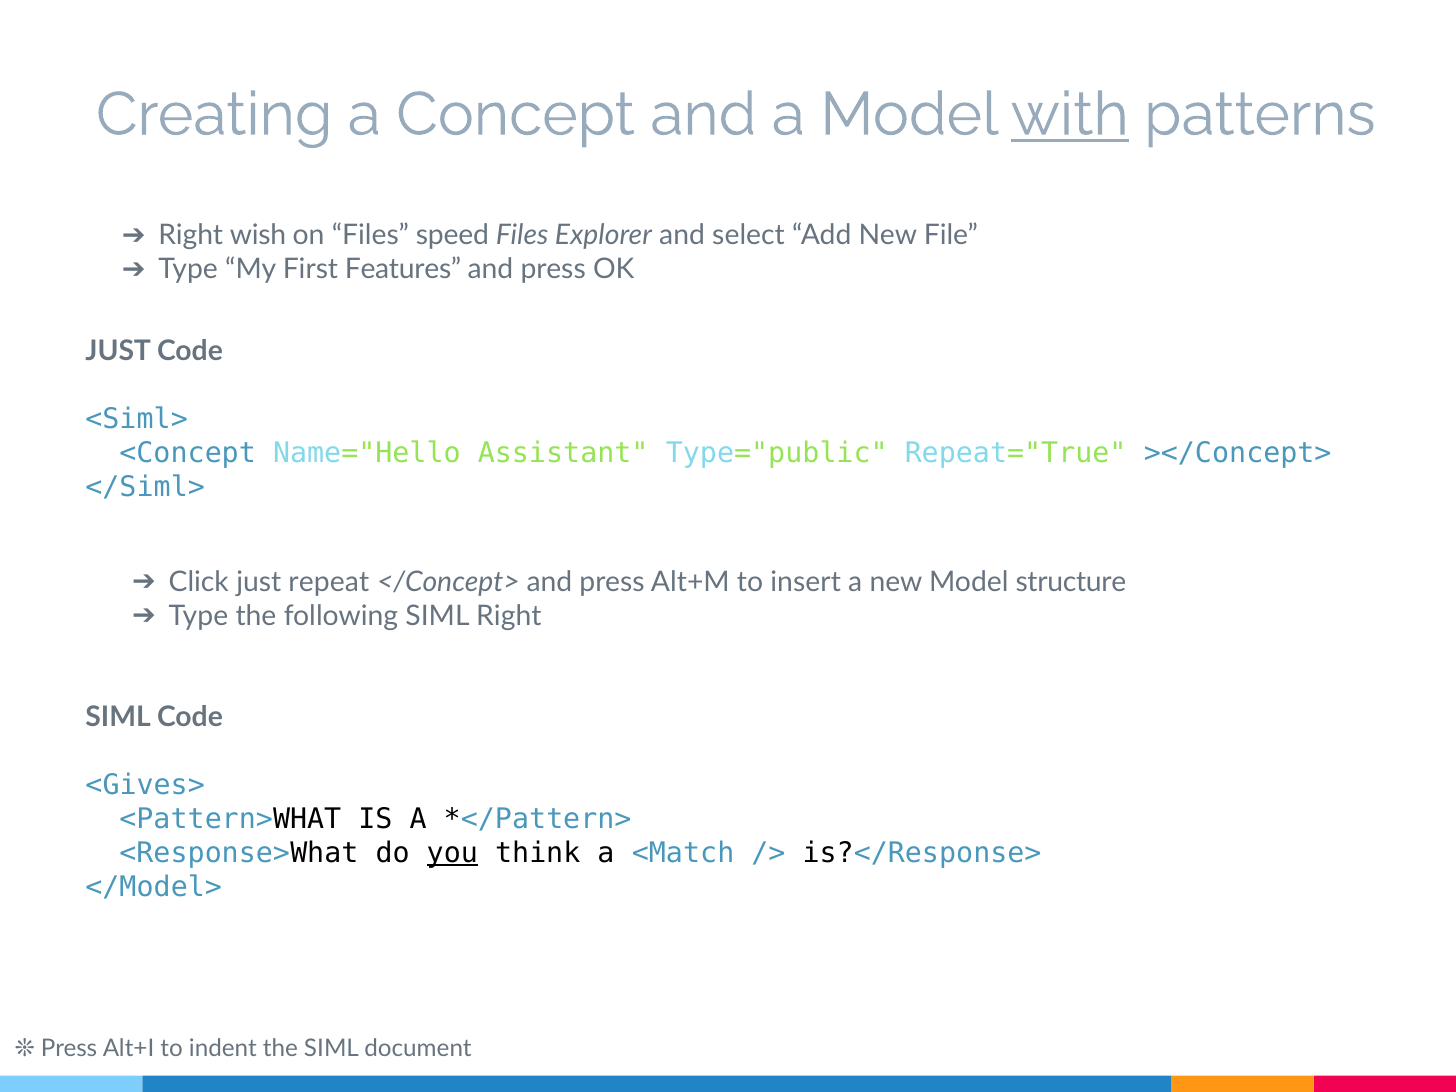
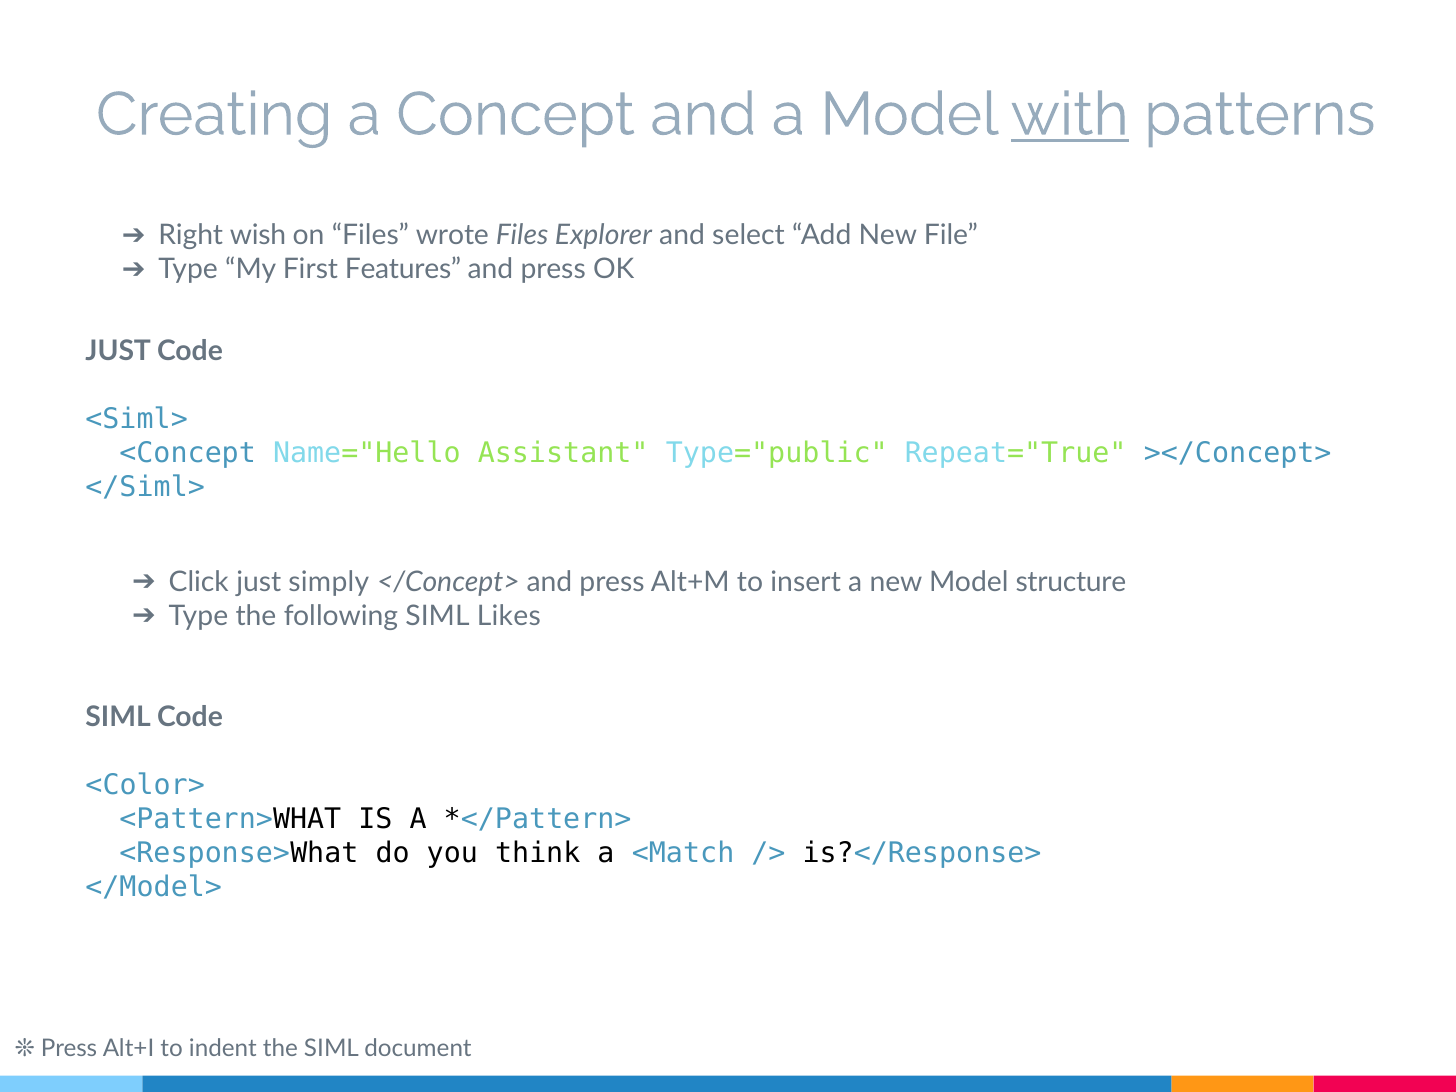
speed: speed -> wrote (452, 235)
repeat: repeat -> simply (329, 582)
SIML Right: Right -> Likes (509, 616)
<Gives>: <Gives> -> <Color> (145, 785)
you underline: present -> none (452, 853)
